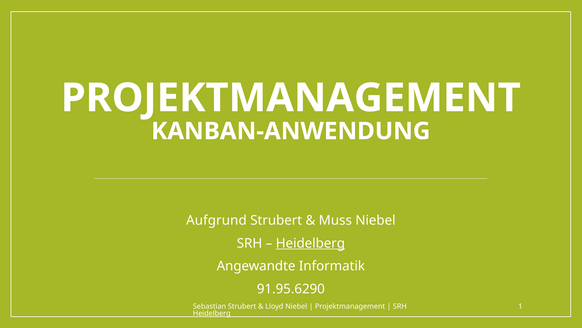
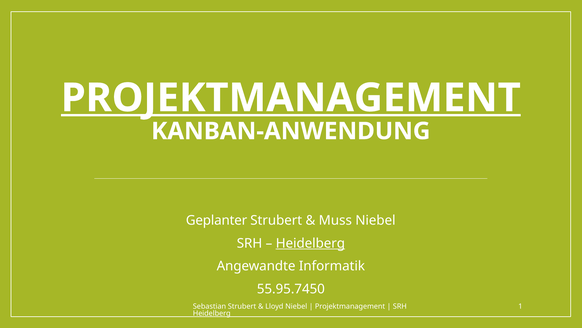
PROJEKTMANAGEMENT underline: none -> present (291, 98)
Aufgrund: Aufgrund -> Geplanter (217, 220)
91.95.6290: 91.95.6290 -> 55.95.7450 (291, 289)
